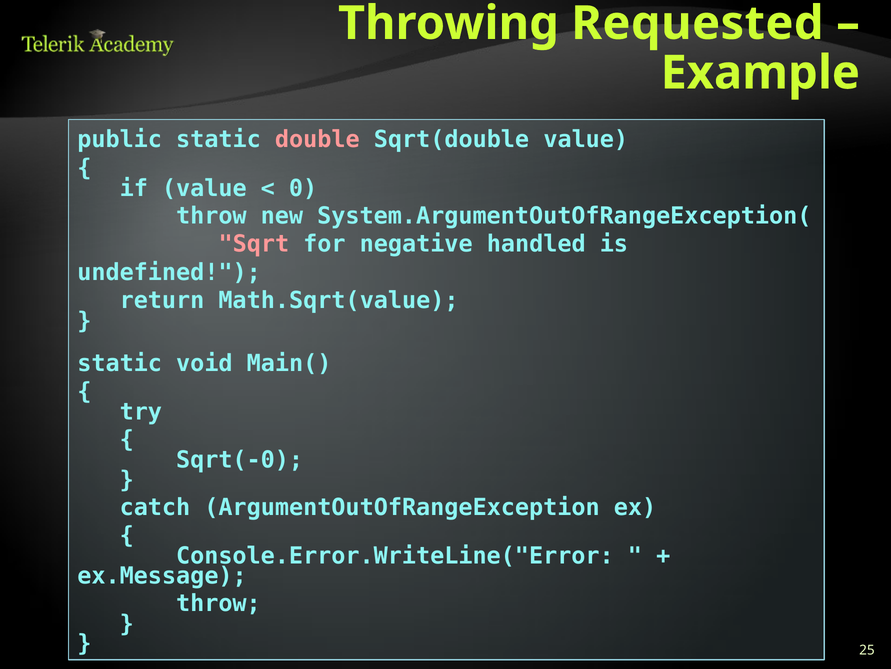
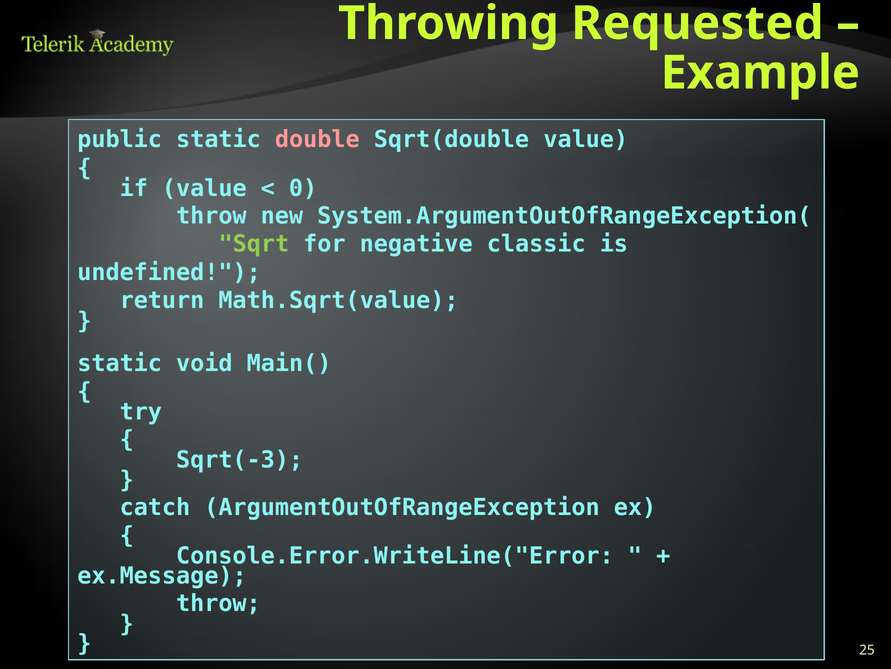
Sqrt colour: pink -> light green (254, 244)
handled: handled -> classic (536, 244)
Sqrt(-0: Sqrt(-0 -> Sqrt(-3 (240, 460)
